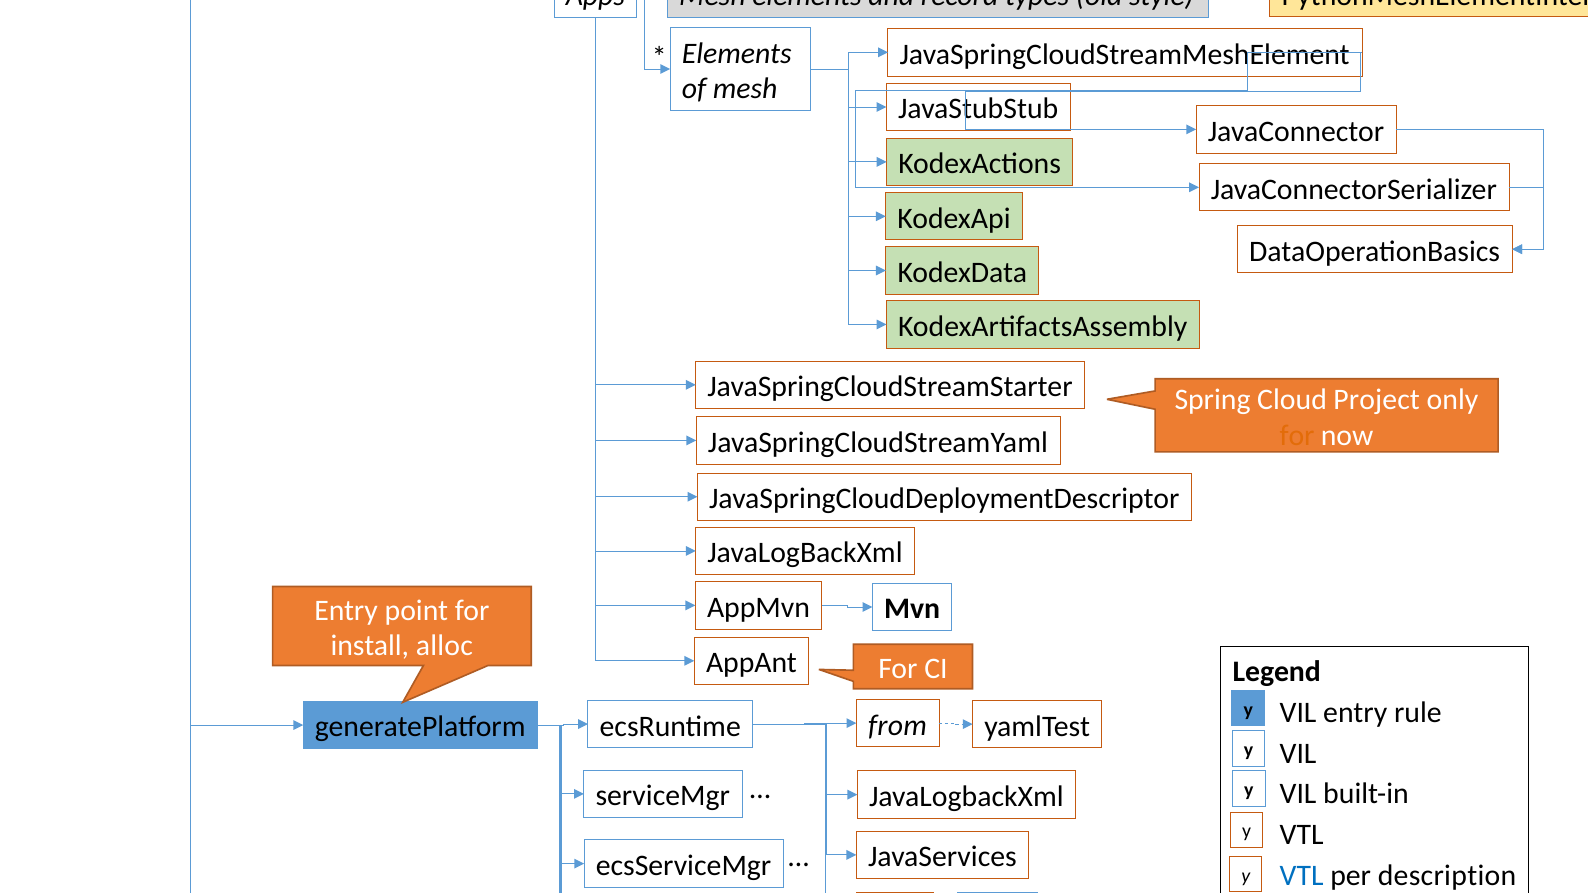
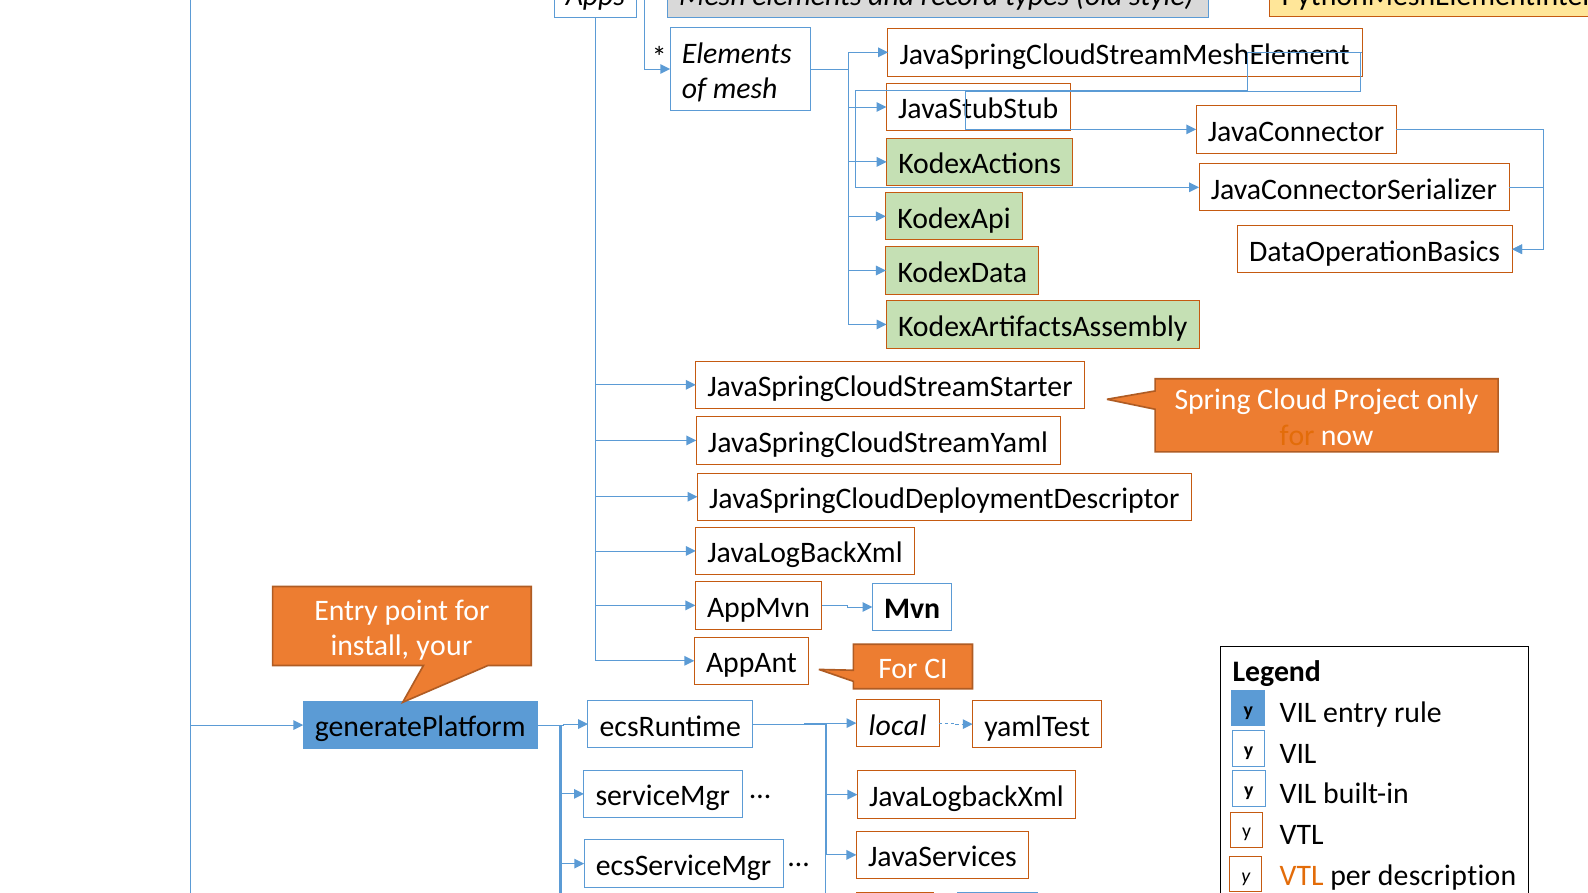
alloc: alloc -> your (444, 646)
from: from -> local (897, 725)
VTL colour: blue -> orange (1302, 876)
